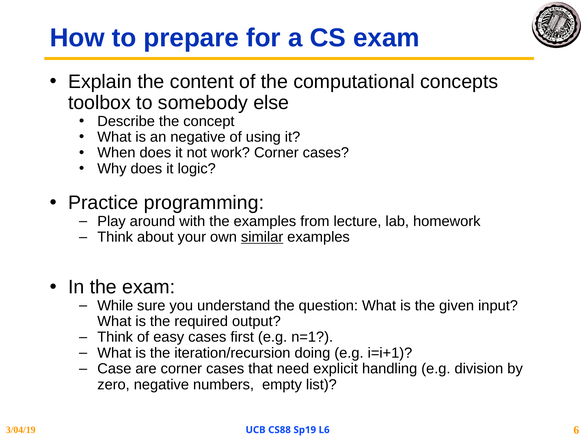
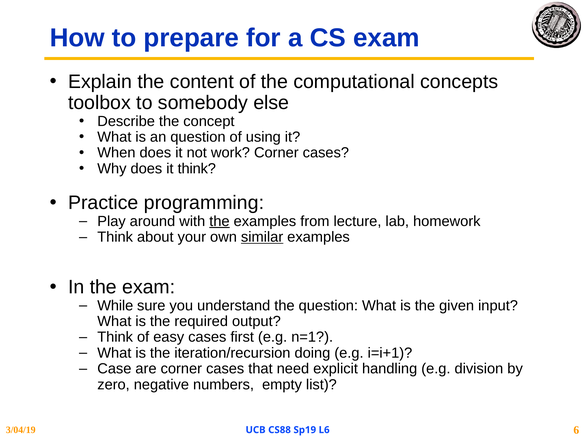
an negative: negative -> question (198, 137)
it logic: logic -> think (197, 169)
the underline: none -> present (219, 221)
